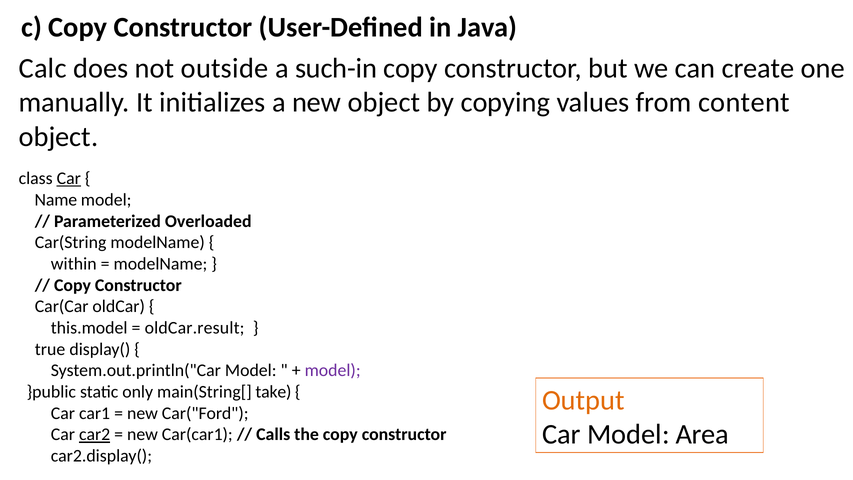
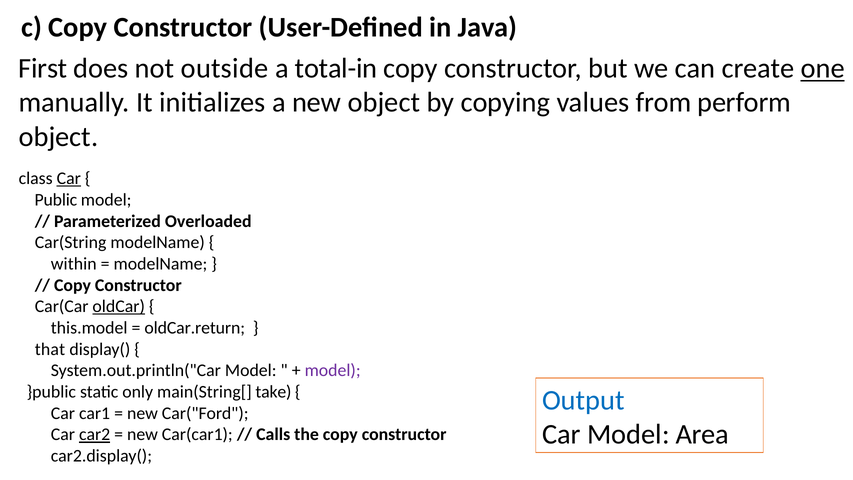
Calc: Calc -> First (43, 68)
such-in: such-in -> total-in (336, 68)
one underline: none -> present (823, 68)
content: content -> perform (744, 103)
Name: Name -> Public (56, 200)
oldCar underline: none -> present (119, 306)
oldCar.result: oldCar.result -> oldCar.return (195, 328)
true: true -> that (50, 349)
Output colour: orange -> blue (583, 400)
